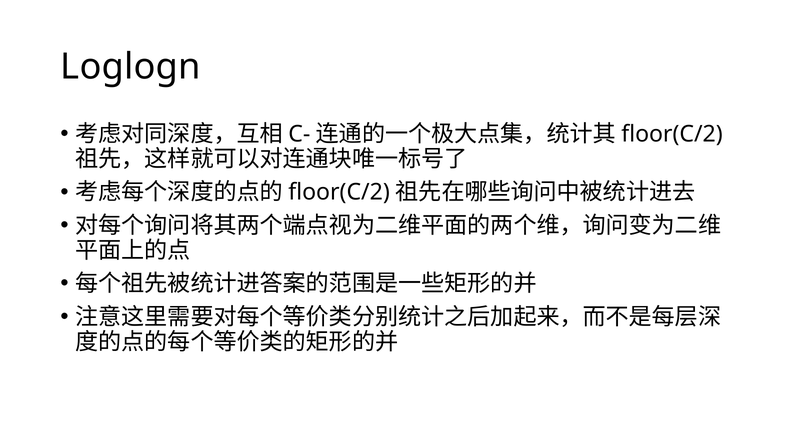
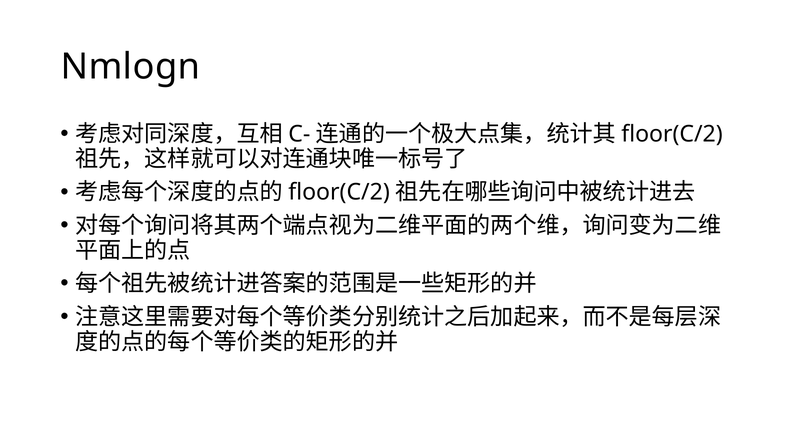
Loglogn: Loglogn -> Nmlogn (130, 67)
